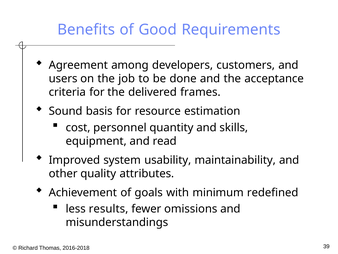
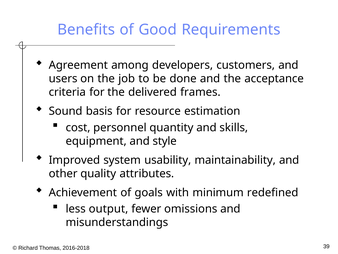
read: read -> style (165, 141)
results: results -> output (108, 209)
